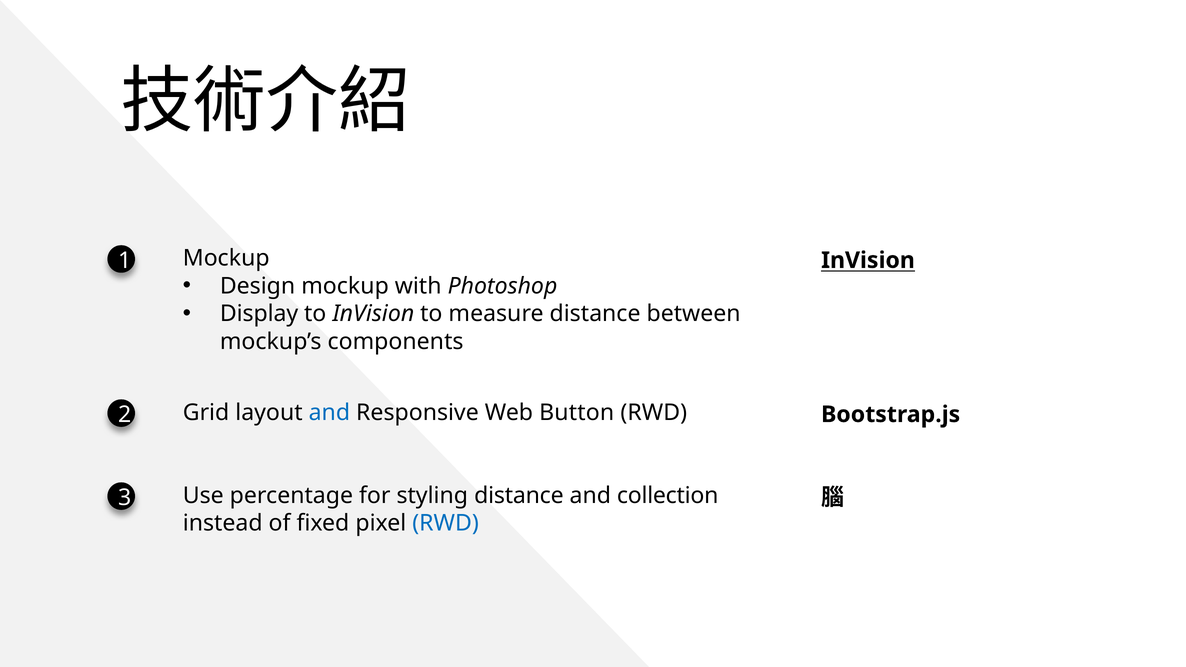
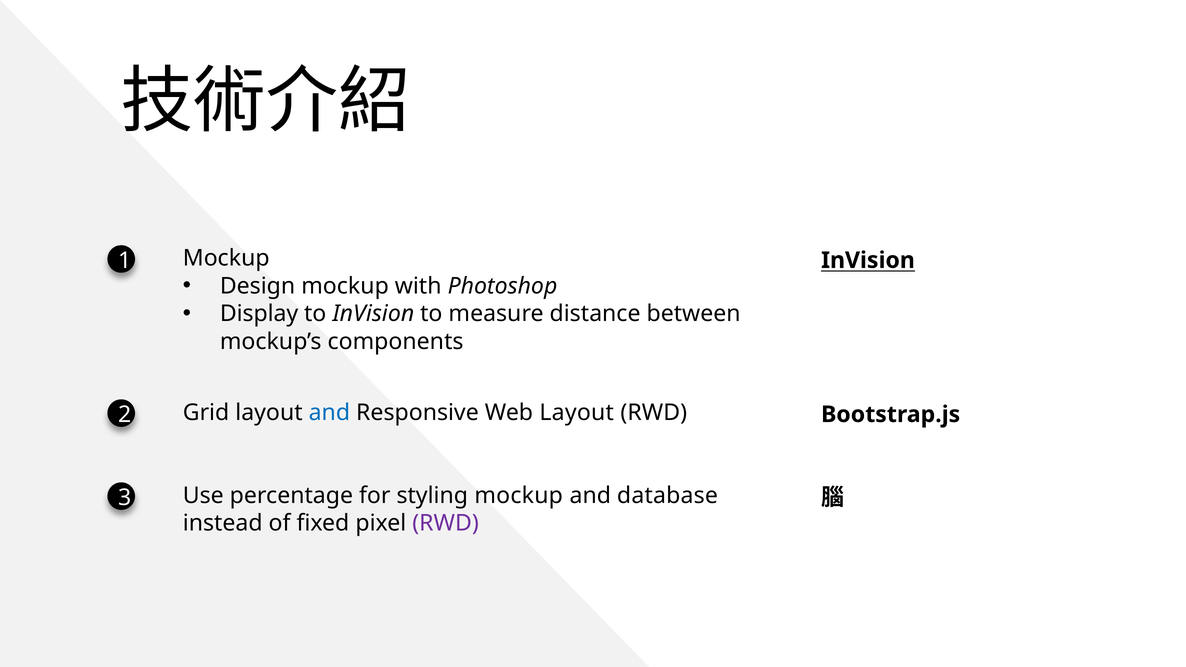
Web Button: Button -> Layout (577, 413)
styling distance: distance -> mockup (519, 496)
collection: collection -> database (667, 496)
RWD colour: blue -> purple (446, 523)
